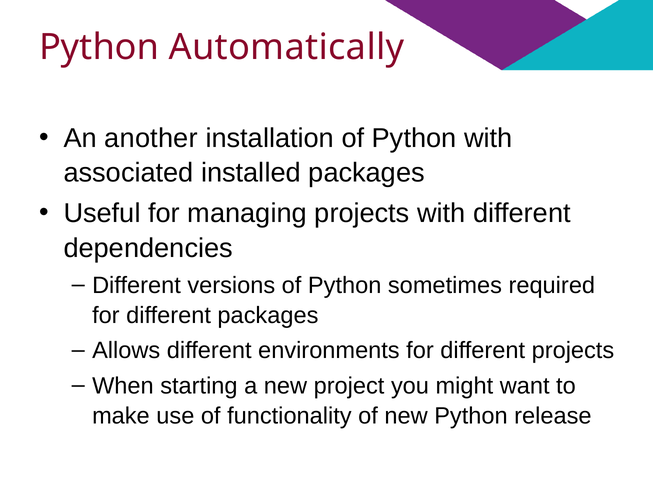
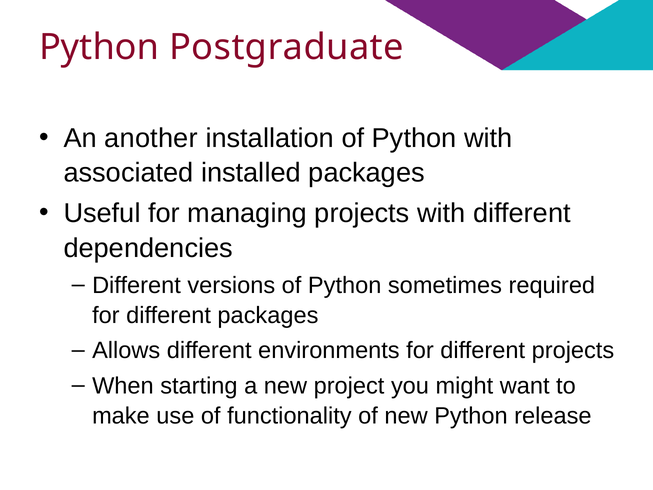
Automatically: Automatically -> Postgraduate (286, 47)
